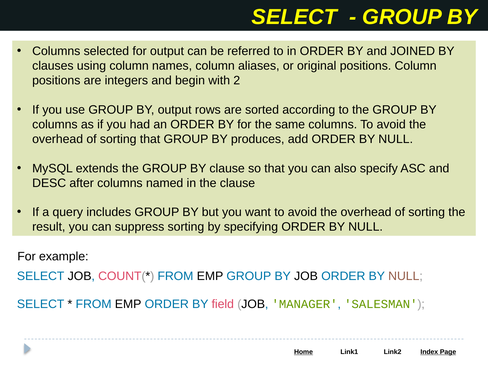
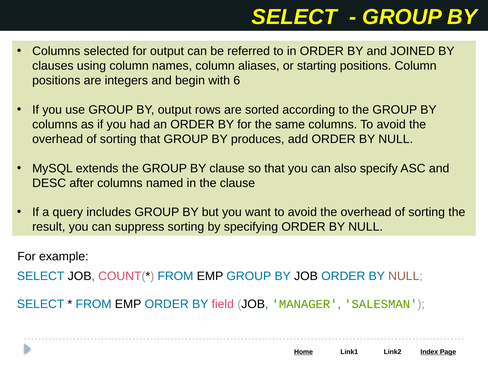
original: original -> starting (317, 66)
2: 2 -> 6 (237, 81)
